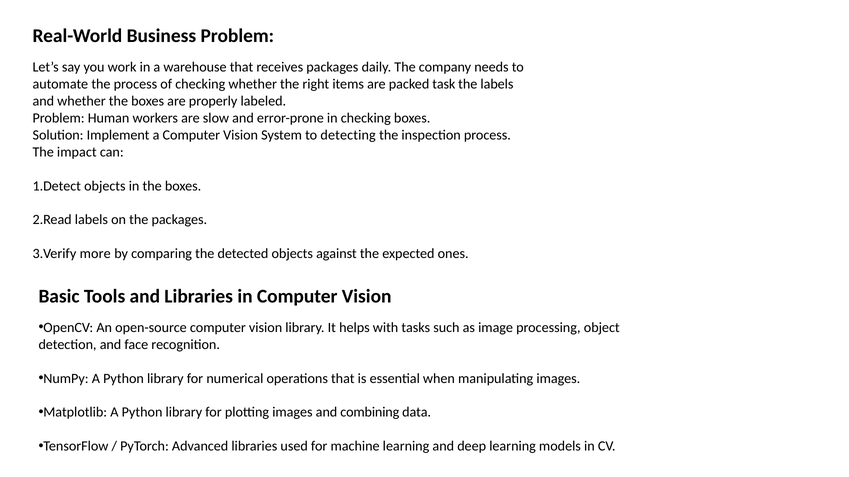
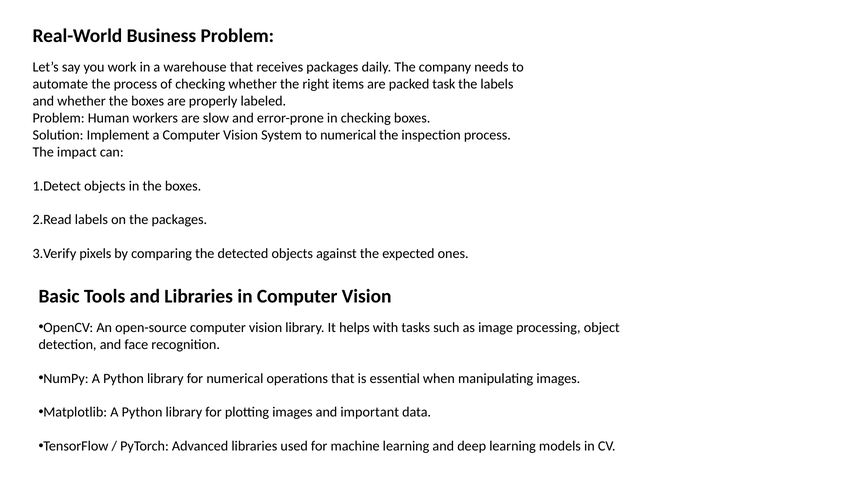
to detecting: detecting -> numerical (348, 135)
more: more -> pixels (95, 254)
combining: combining -> important (370, 413)
